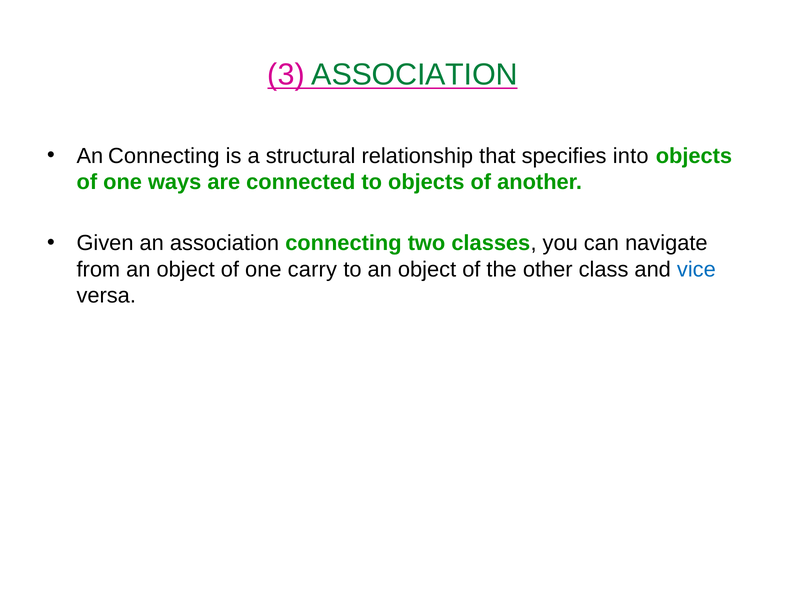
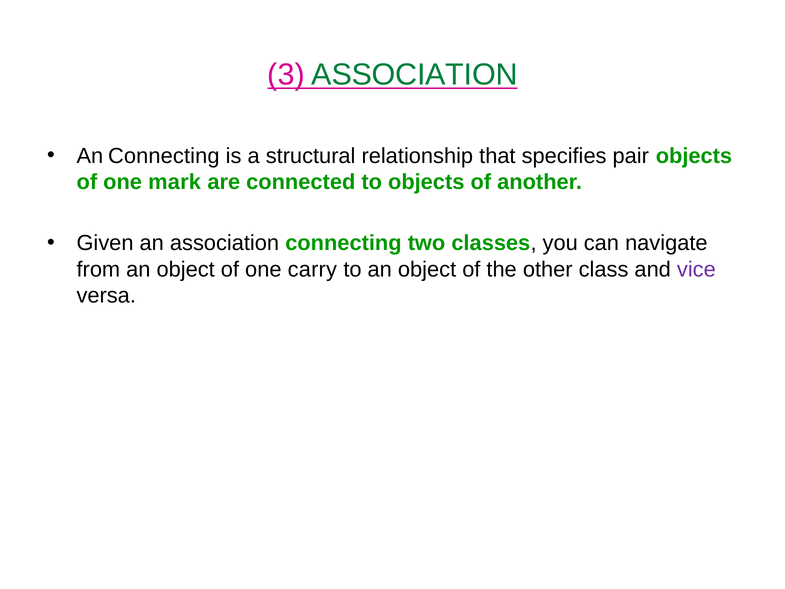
into: into -> pair (631, 156)
ways: ways -> mark (175, 182)
vice colour: blue -> purple (696, 269)
